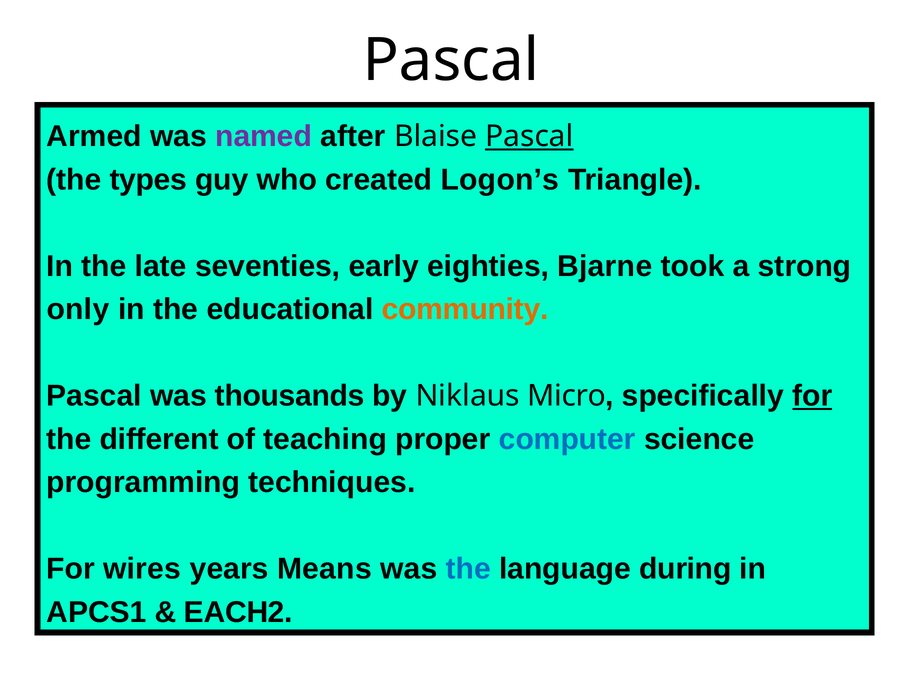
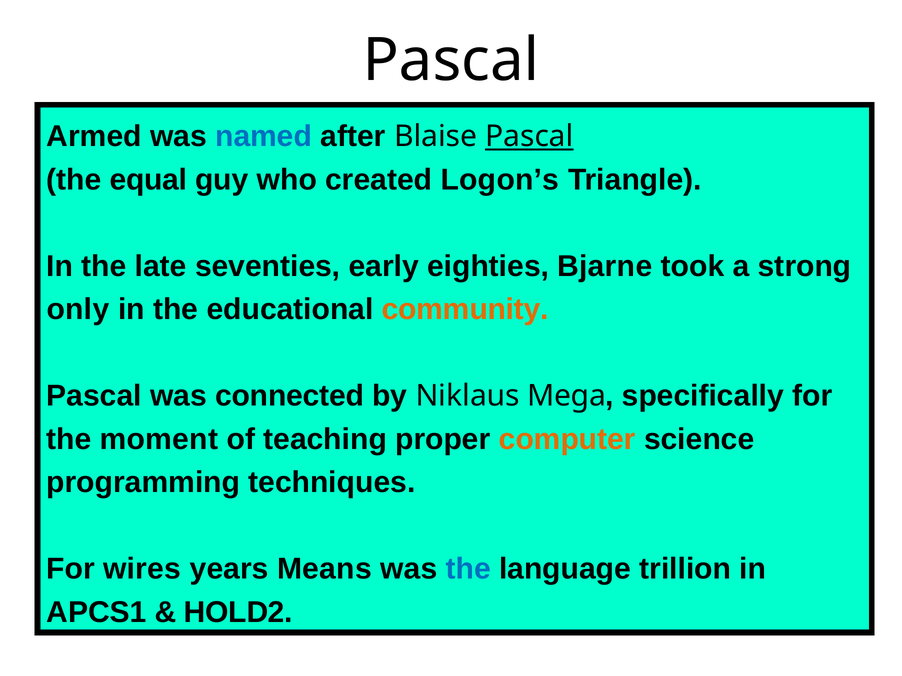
named colour: purple -> blue (264, 137)
types: types -> equal (148, 180)
thousands: thousands -> connected (290, 396)
Micro: Micro -> Mega (567, 396)
for underline: present -> none (812, 396)
different: different -> moment (159, 440)
computer colour: blue -> orange (567, 440)
during: during -> trillion (685, 569)
EACH2: EACH2 -> HOLD2 (238, 613)
